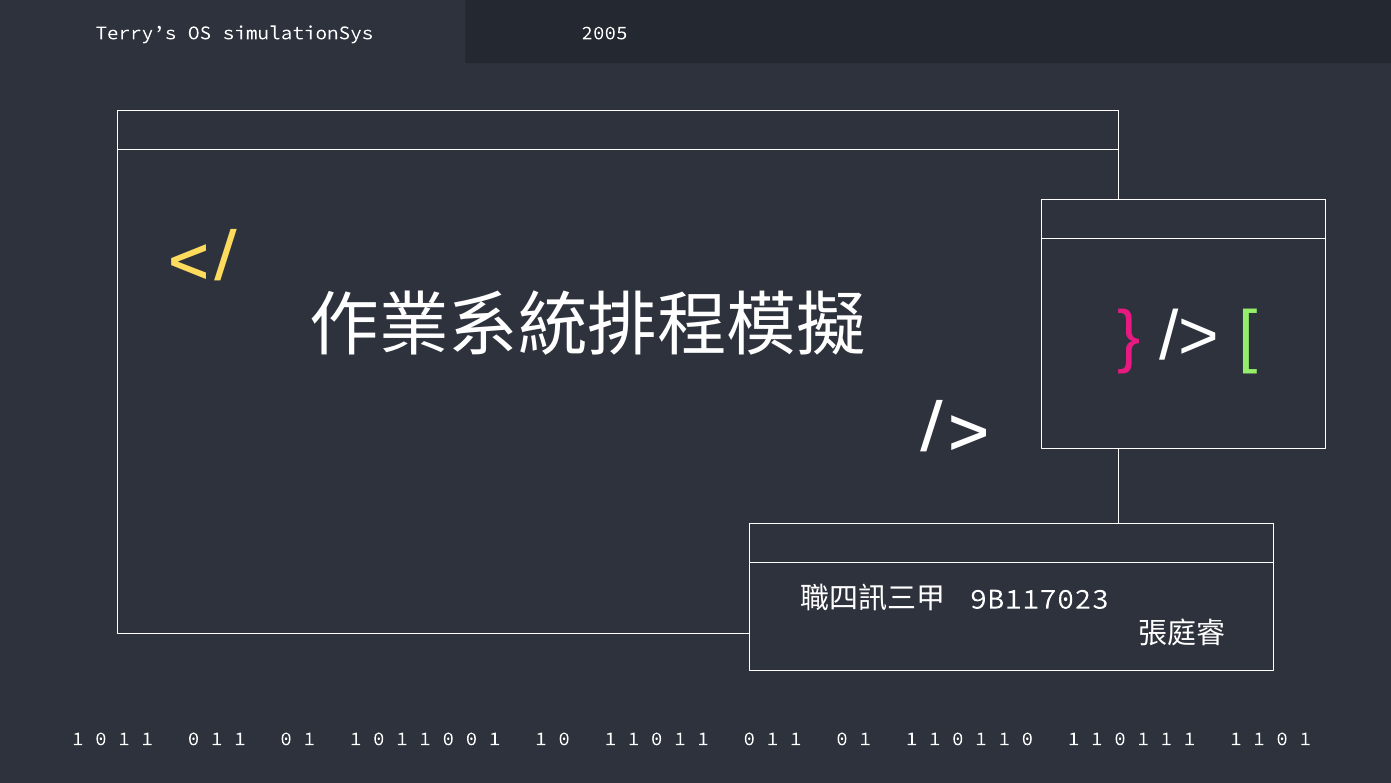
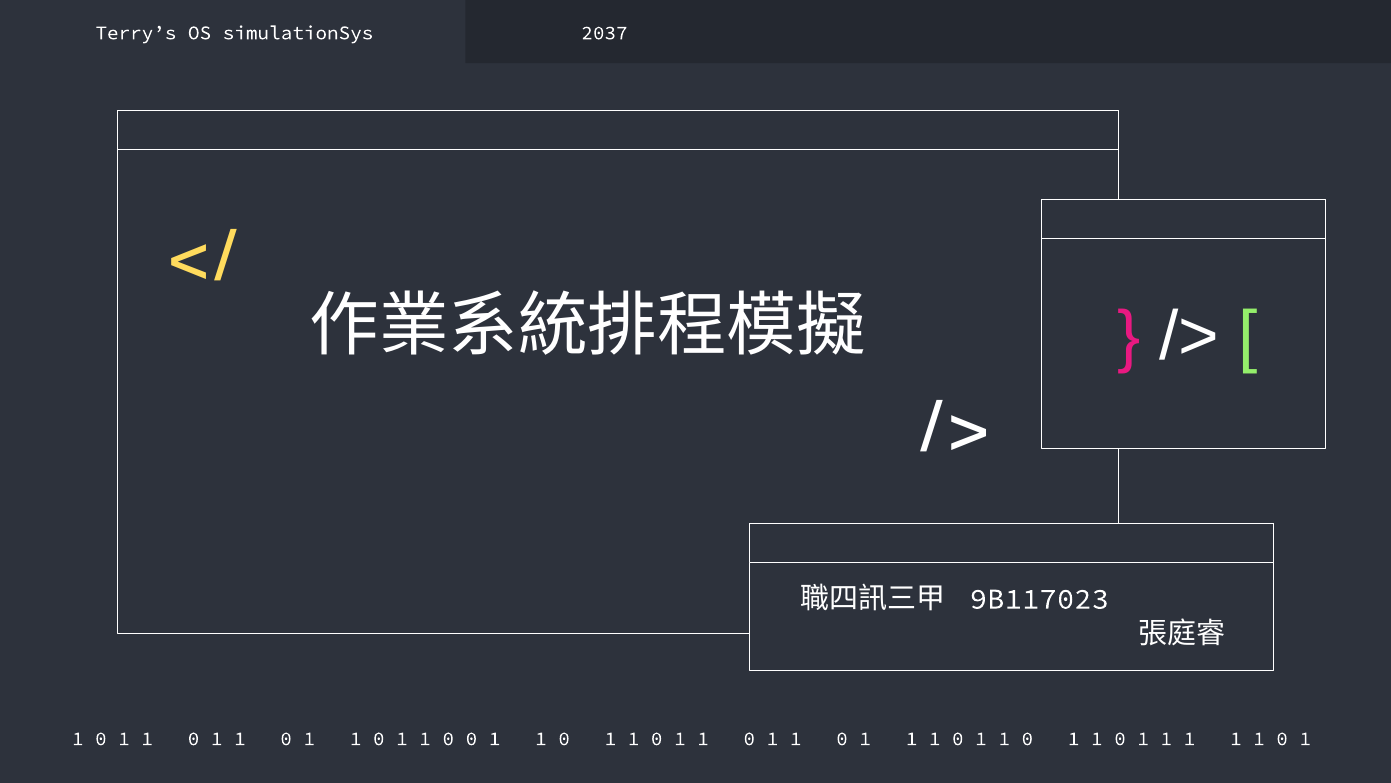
2005: 2005 -> 2037 (605, 33)
